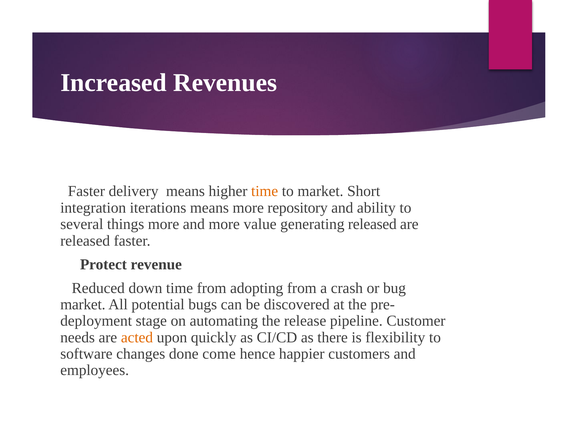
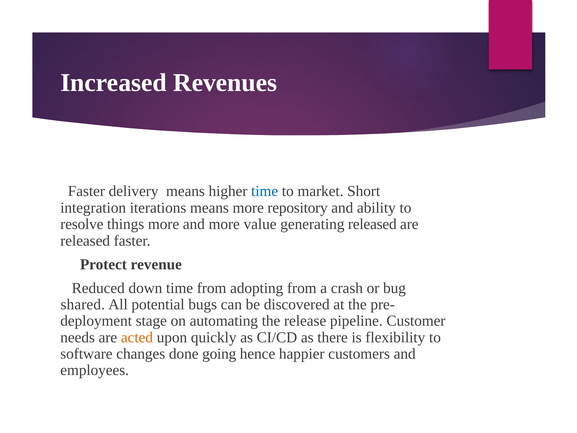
time colour: orange -> blue (265, 191)
several: several -> resolve (82, 224)
market: market -> shared (83, 304)
come: come -> going (219, 354)
